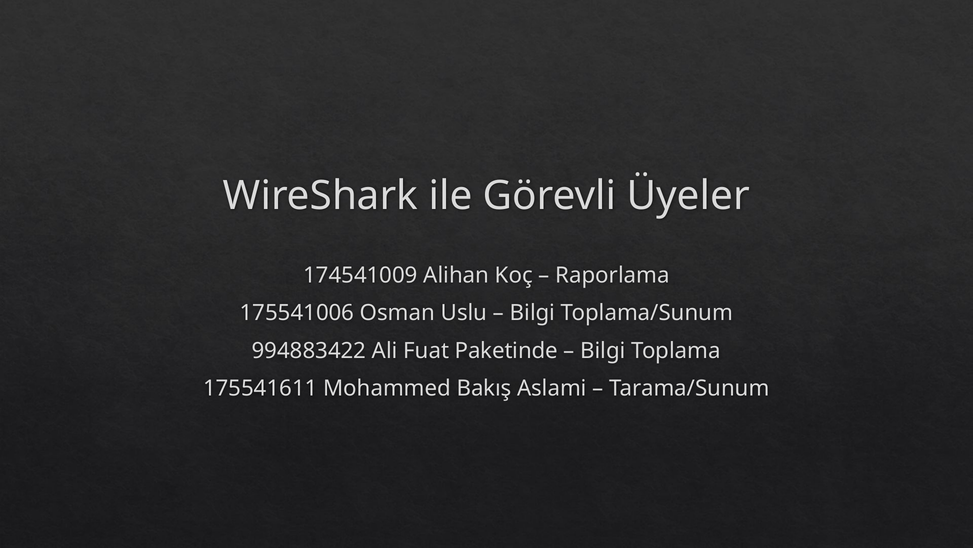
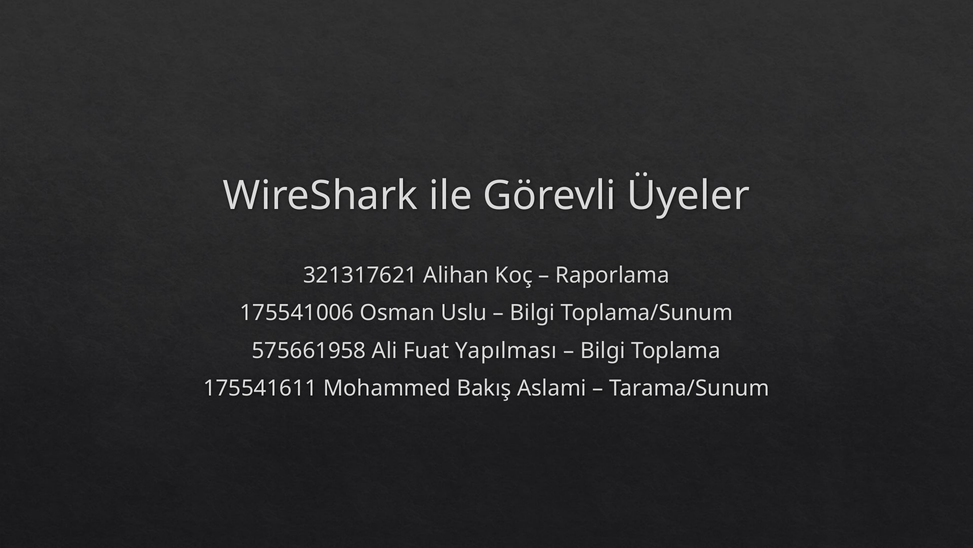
174541009: 174541009 -> 321317621 (360, 275)
994883422: 994883422 -> 575661958 (309, 350)
Paketinde: Paketinde -> Yapılması (506, 350)
